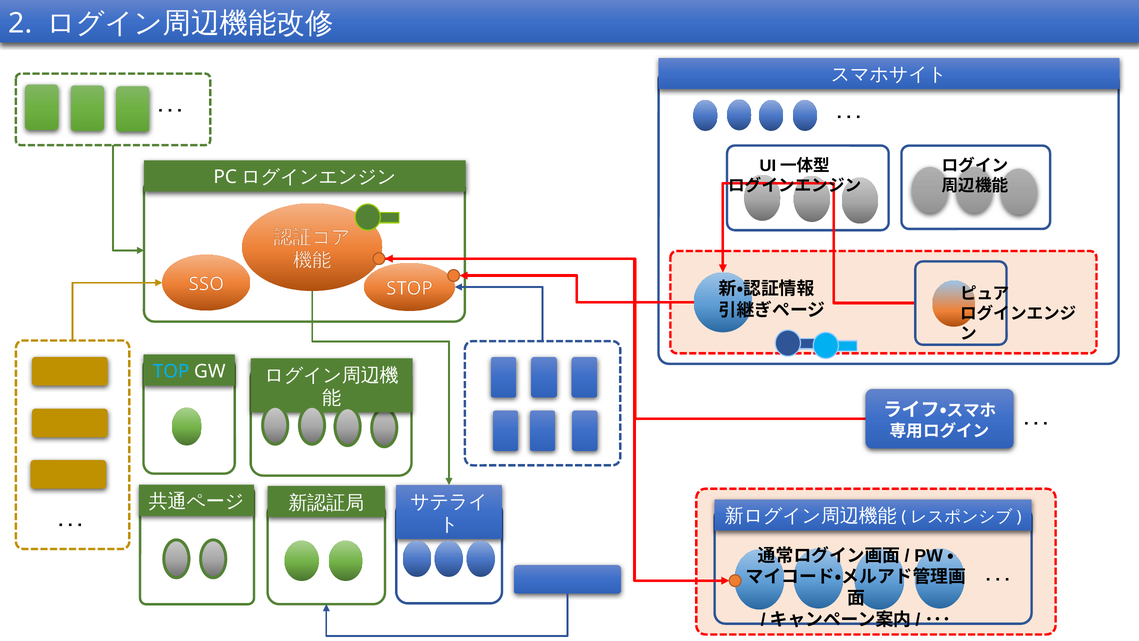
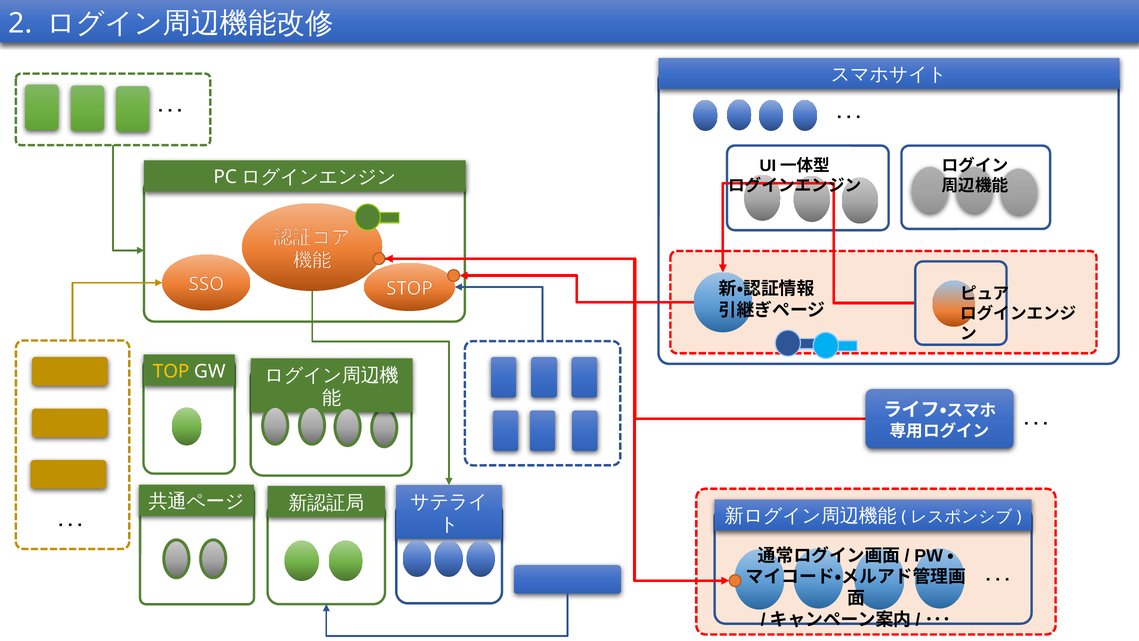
TOP colour: light blue -> yellow (171, 371)
